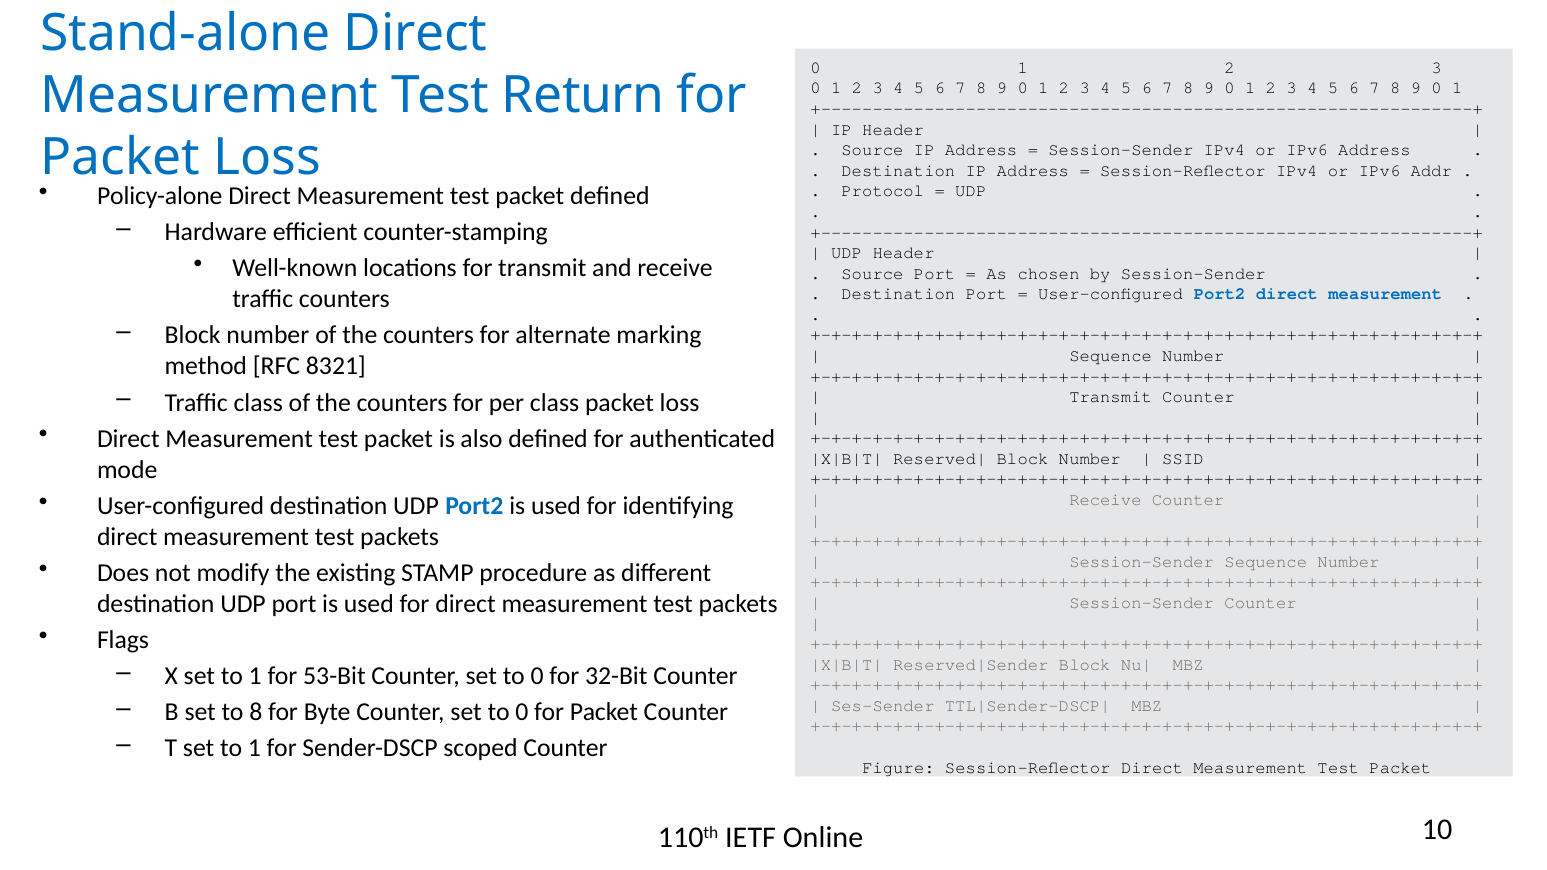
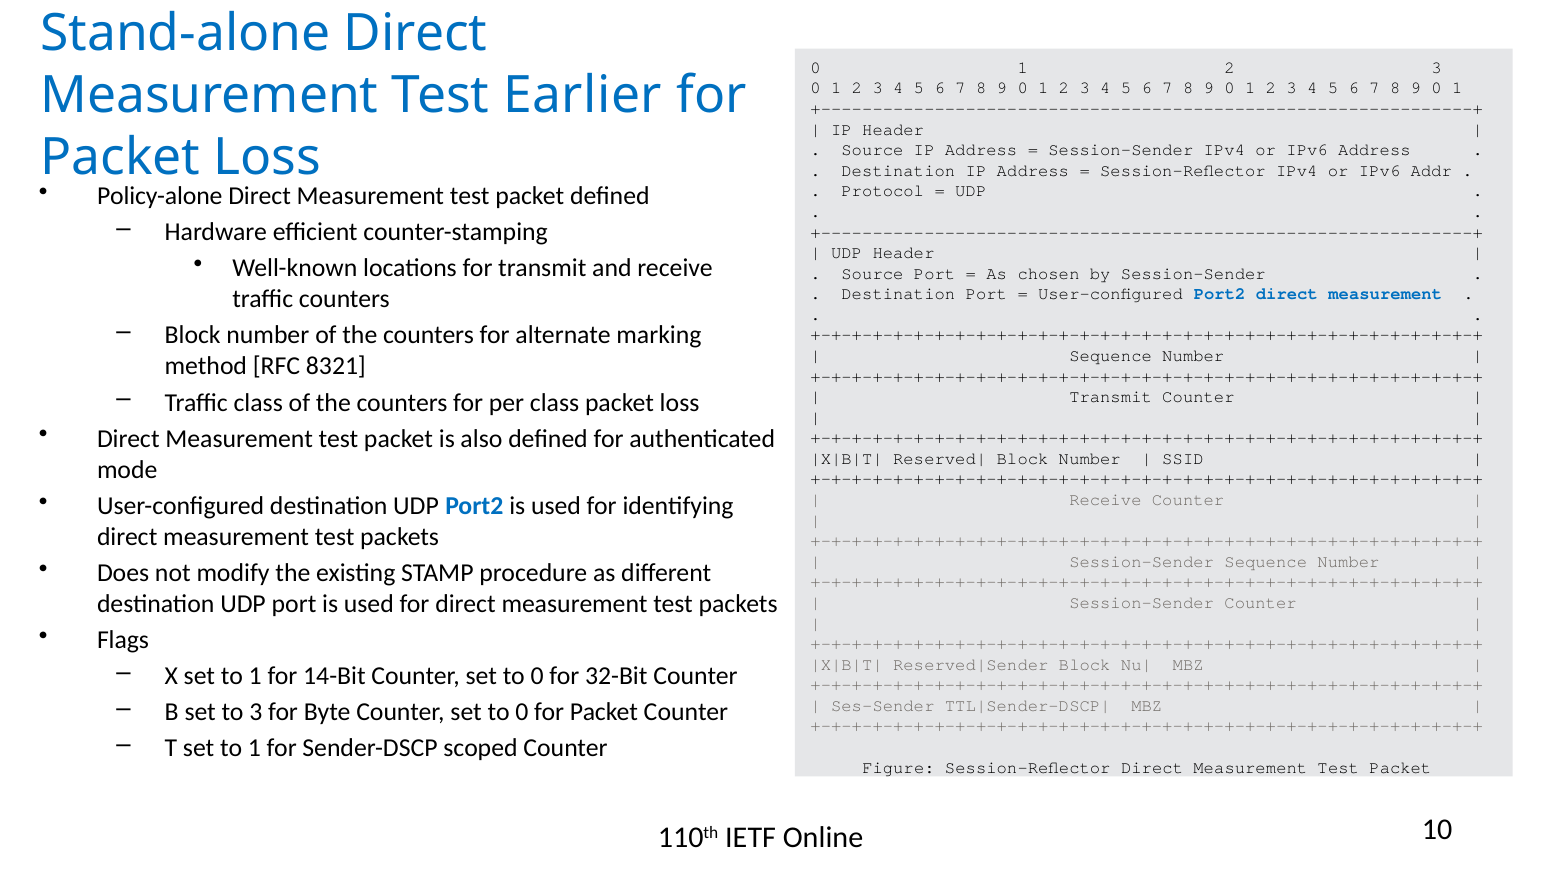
Return: Return -> Earlier (583, 96)
53-Bit: 53-Bit -> 14-Bit (334, 676)
to 8: 8 -> 3 (256, 712)
